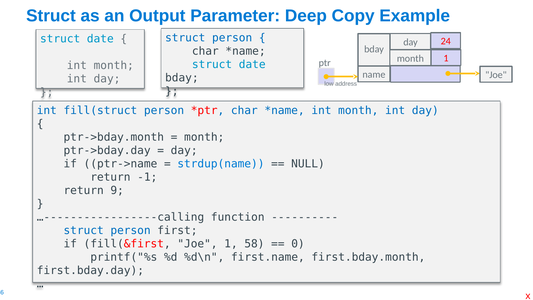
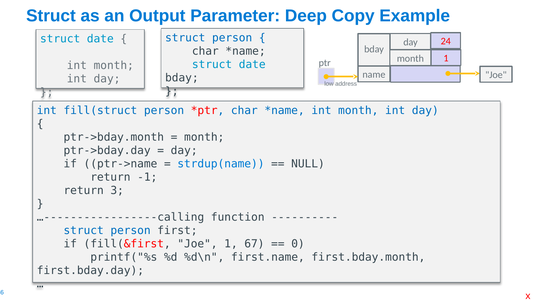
9: 9 -> 3 (117, 190)
58: 58 -> 67 (254, 244)
